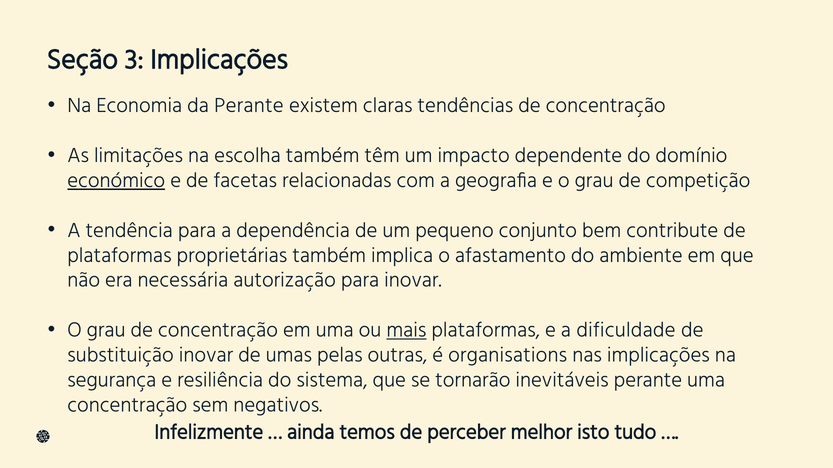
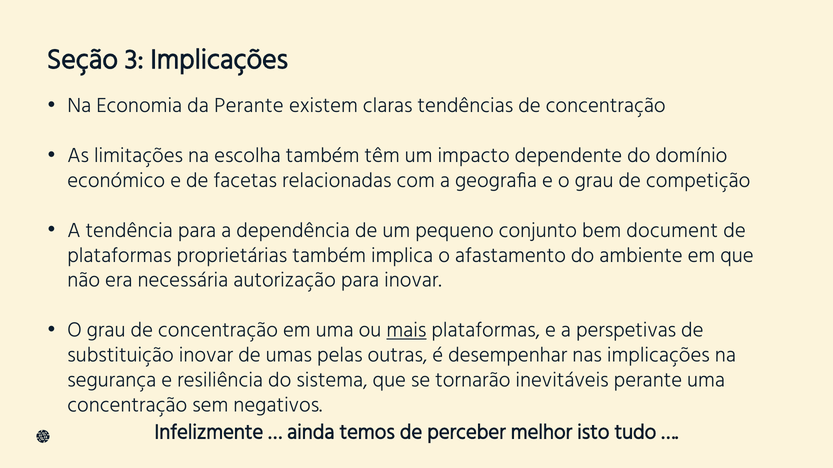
económico underline: present -> none (116, 180)
contribute: contribute -> document (672, 230)
dificuldade: dificuldade -> perspetivas (626, 330)
organisations: organisations -> desempenhar (508, 355)
